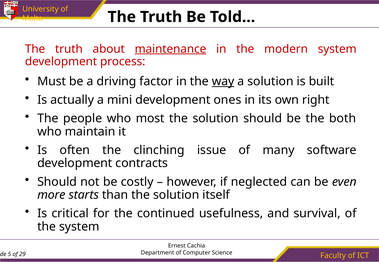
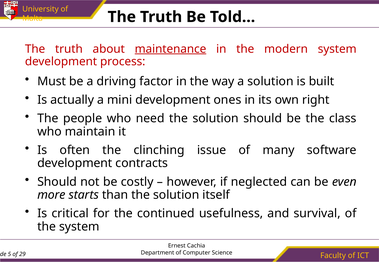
way underline: present -> none (223, 82)
most: most -> need (150, 119)
both: both -> class (343, 119)
